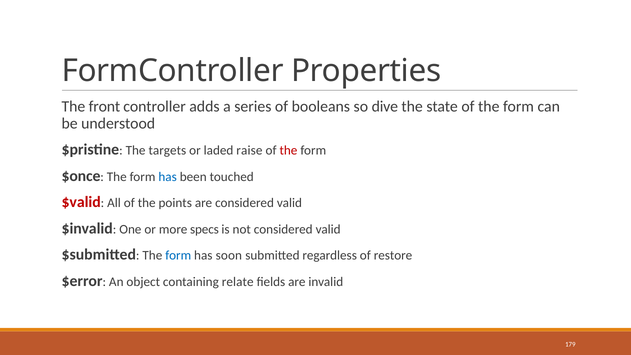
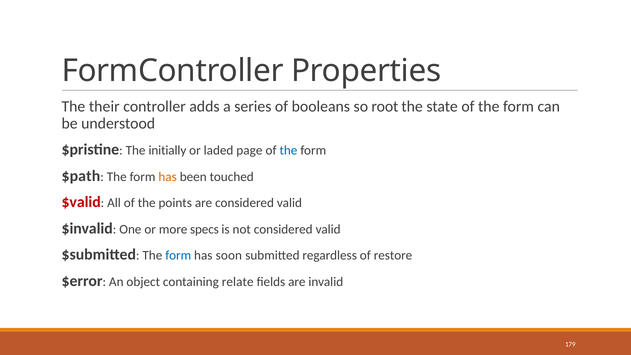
front: front -> their (104, 106)
dive: dive -> root (385, 106)
targets: targets -> initially (167, 150)
raise: raise -> page (249, 150)
the colour: red -> blue (288, 150)
$once: $once -> $path (81, 176)
has colour: blue -> orange (168, 177)
